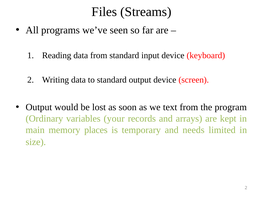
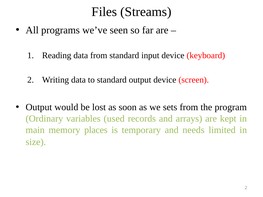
text: text -> sets (170, 107)
your: your -> used (114, 119)
